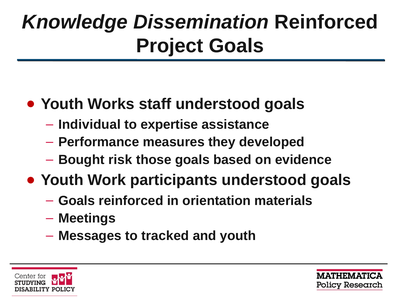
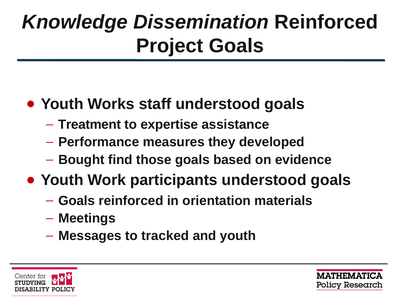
Individual: Individual -> Treatment (90, 124)
risk: risk -> find (120, 160)
